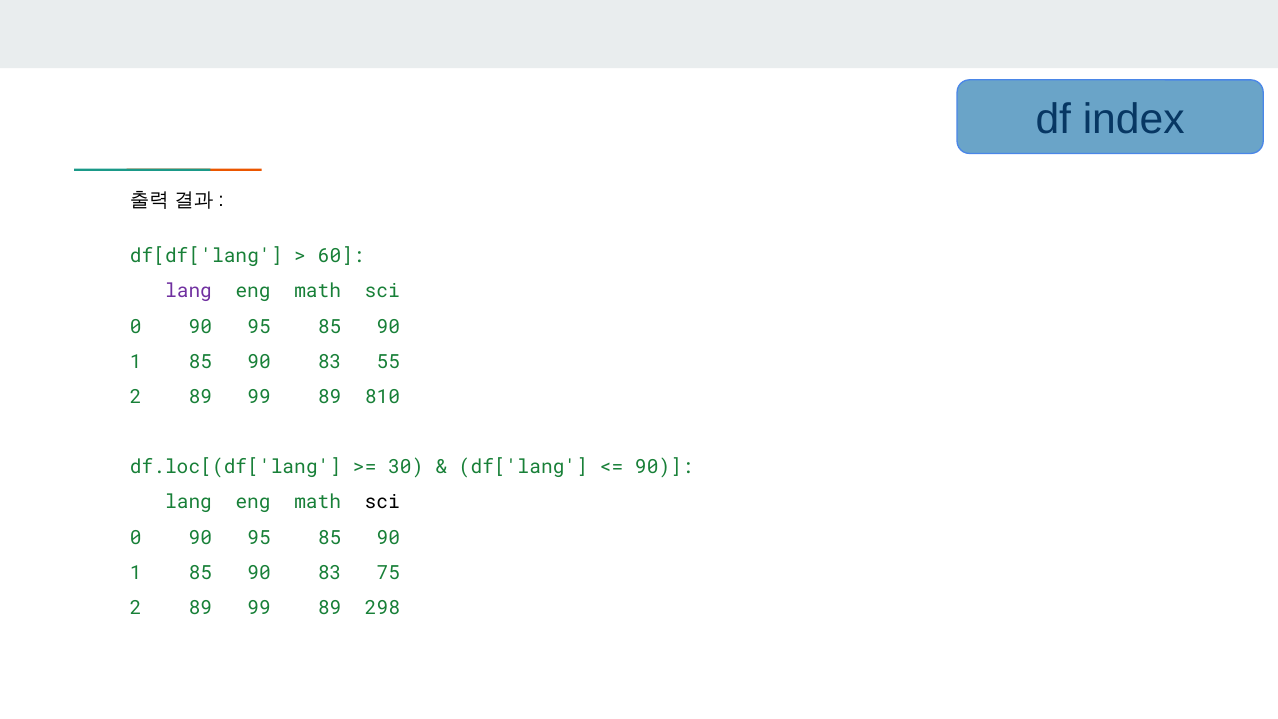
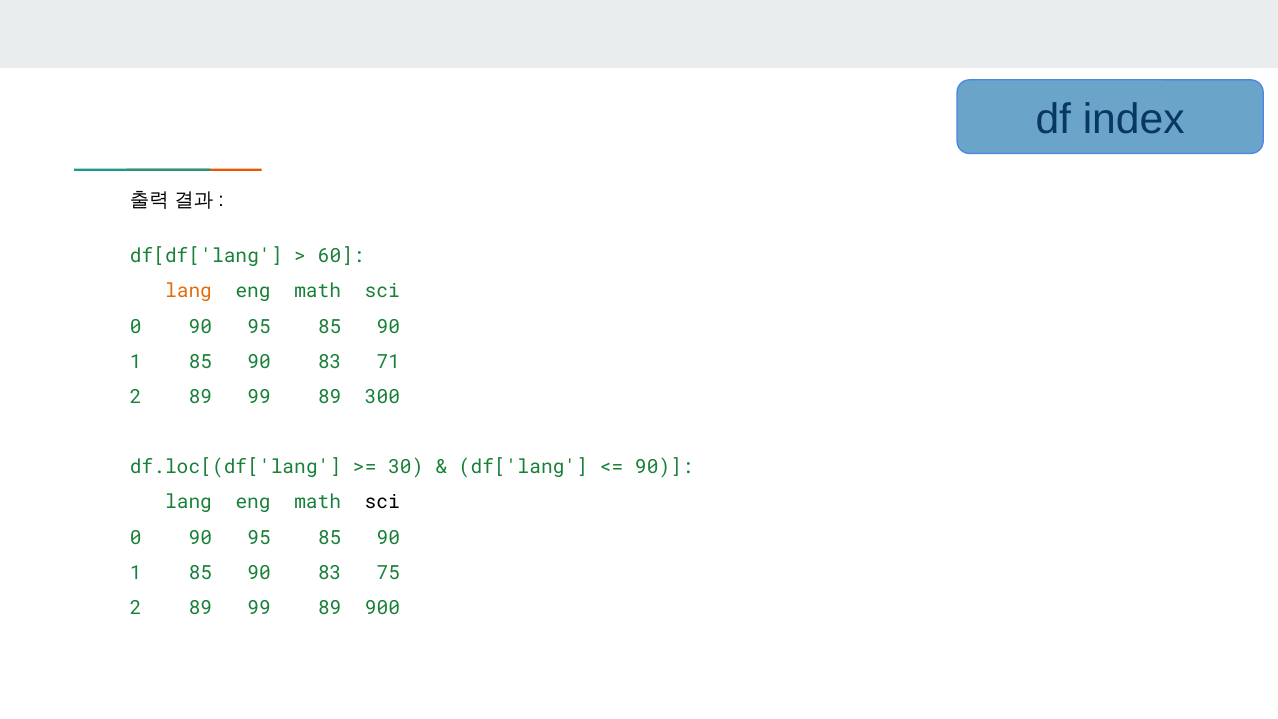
lang colour: purple -> orange (189, 291)
55: 55 -> 71 (388, 362)
810: 810 -> 300 (382, 397)
298: 298 -> 900 (382, 608)
